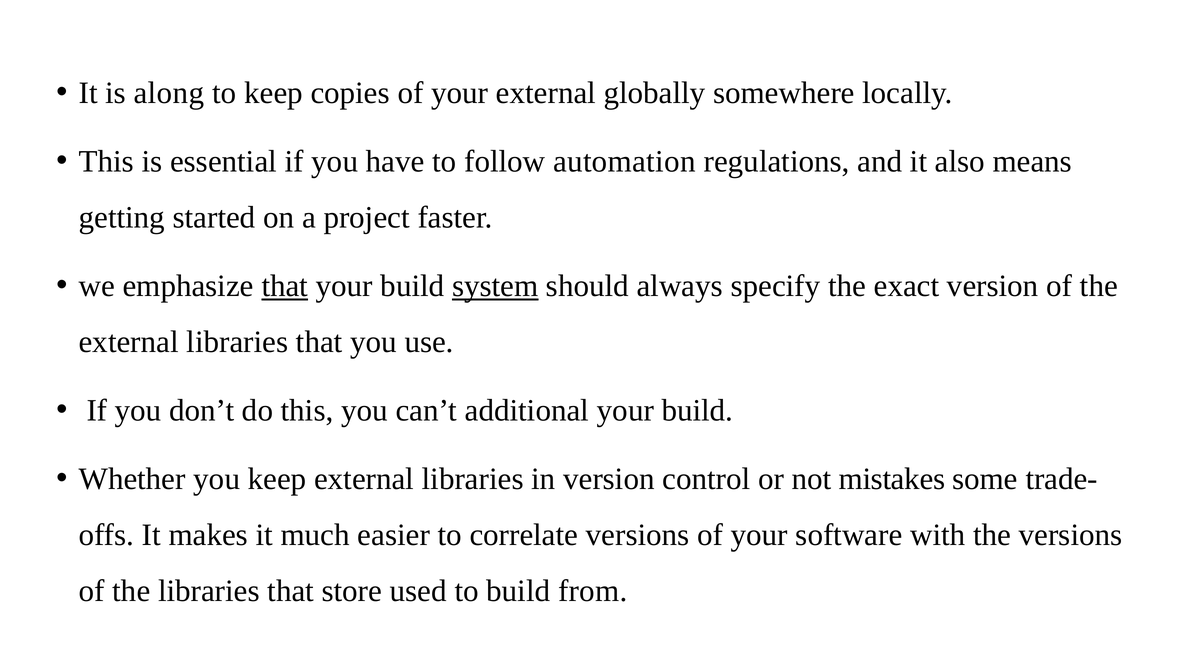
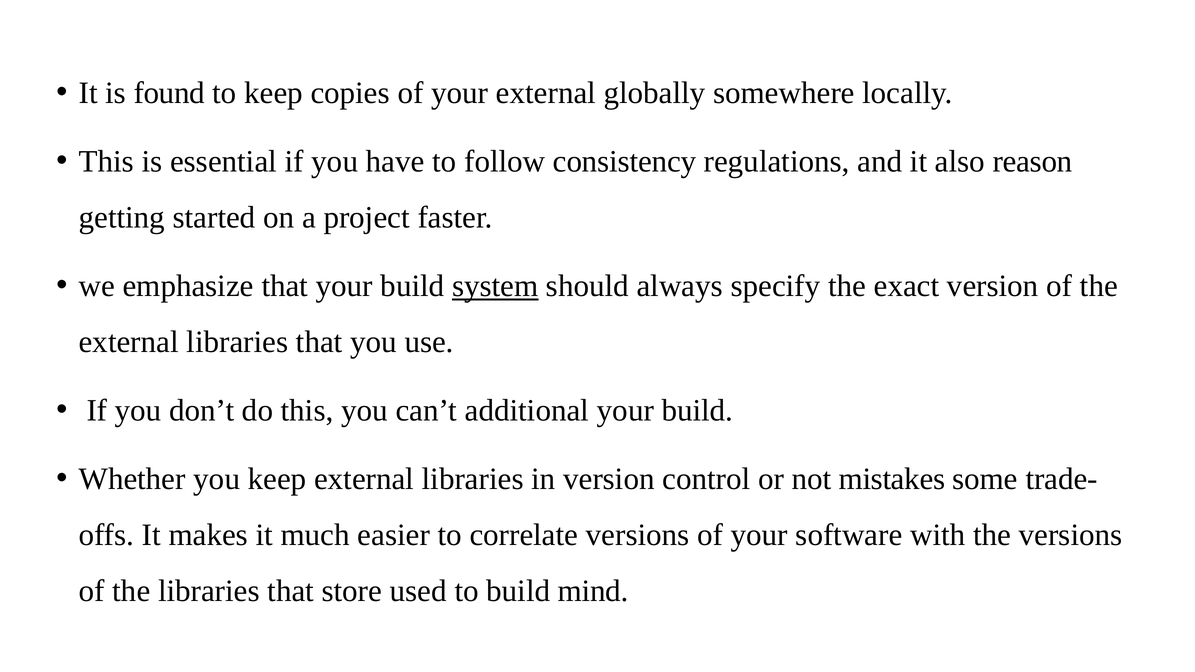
along: along -> found (169, 93)
automation: automation -> consistency (625, 162)
means: means -> reason (1033, 162)
that underline: present -> none (285, 286)
from: from -> mind (593, 591)
